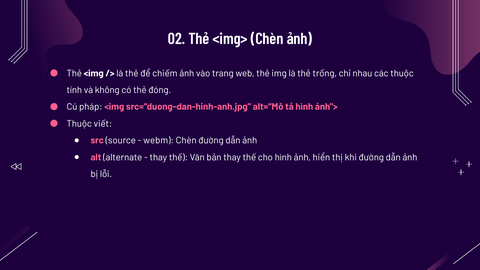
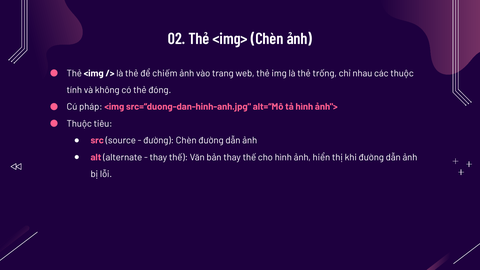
viết: viết -> tiêu (103, 124)
webm: webm -> đường (159, 141)
